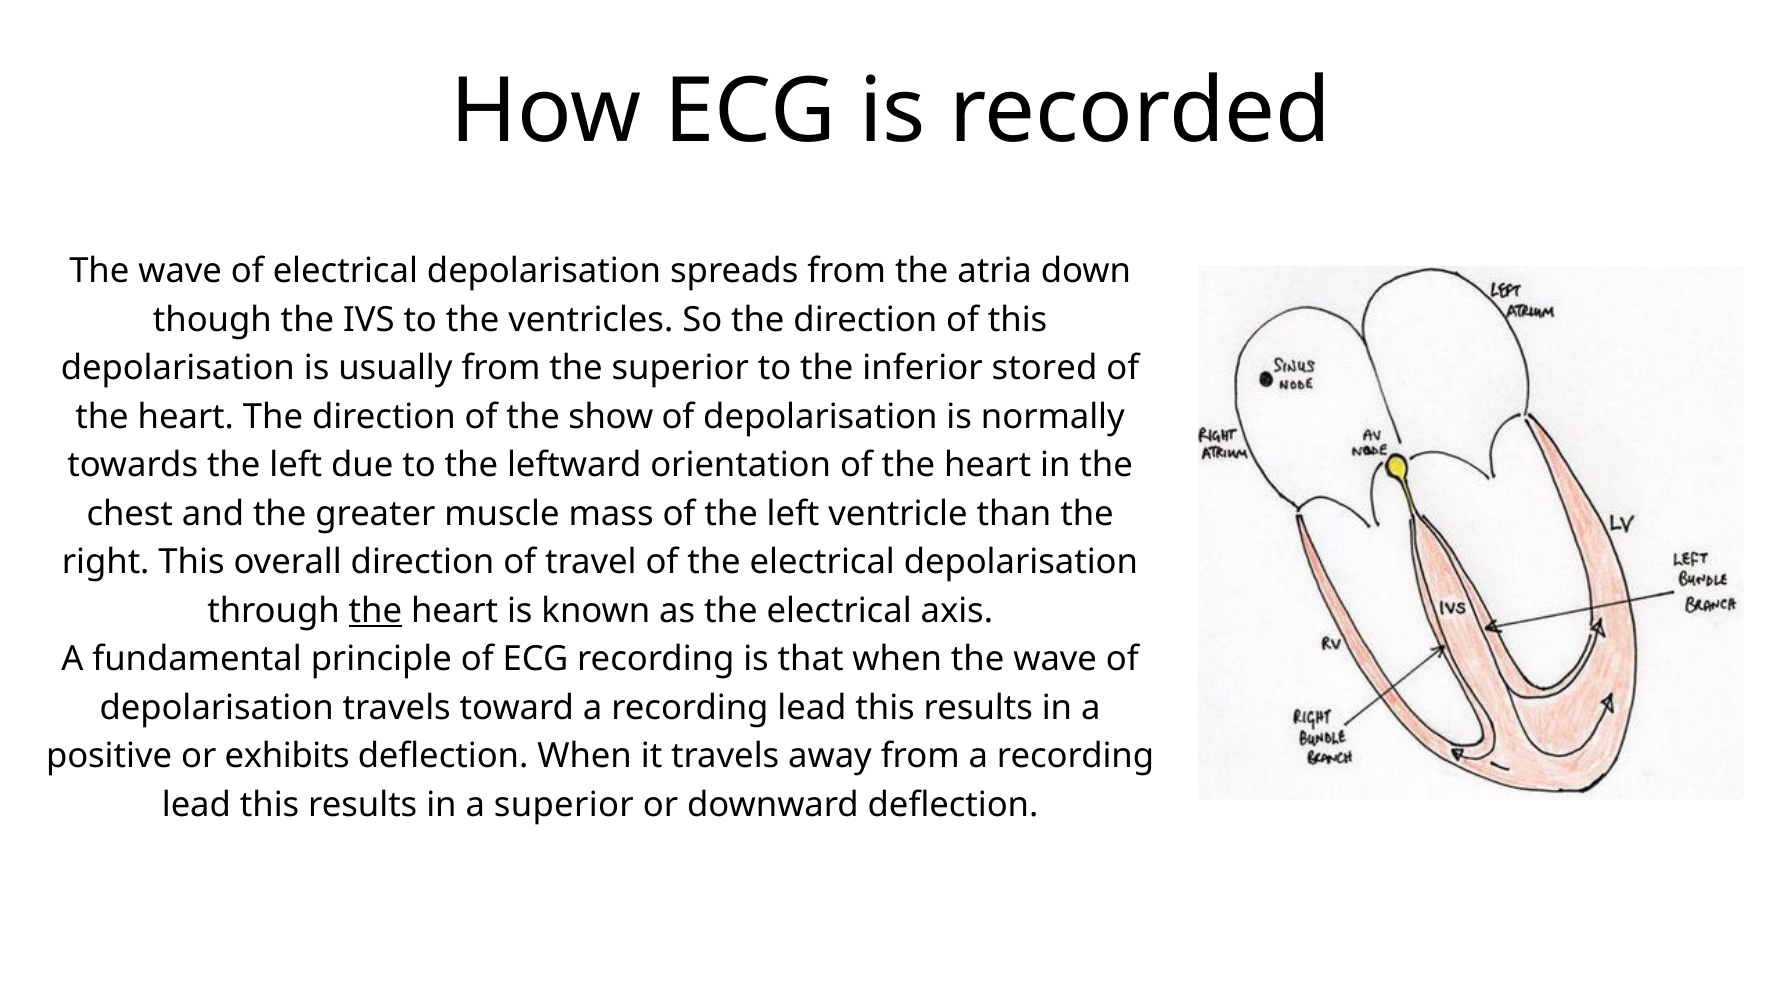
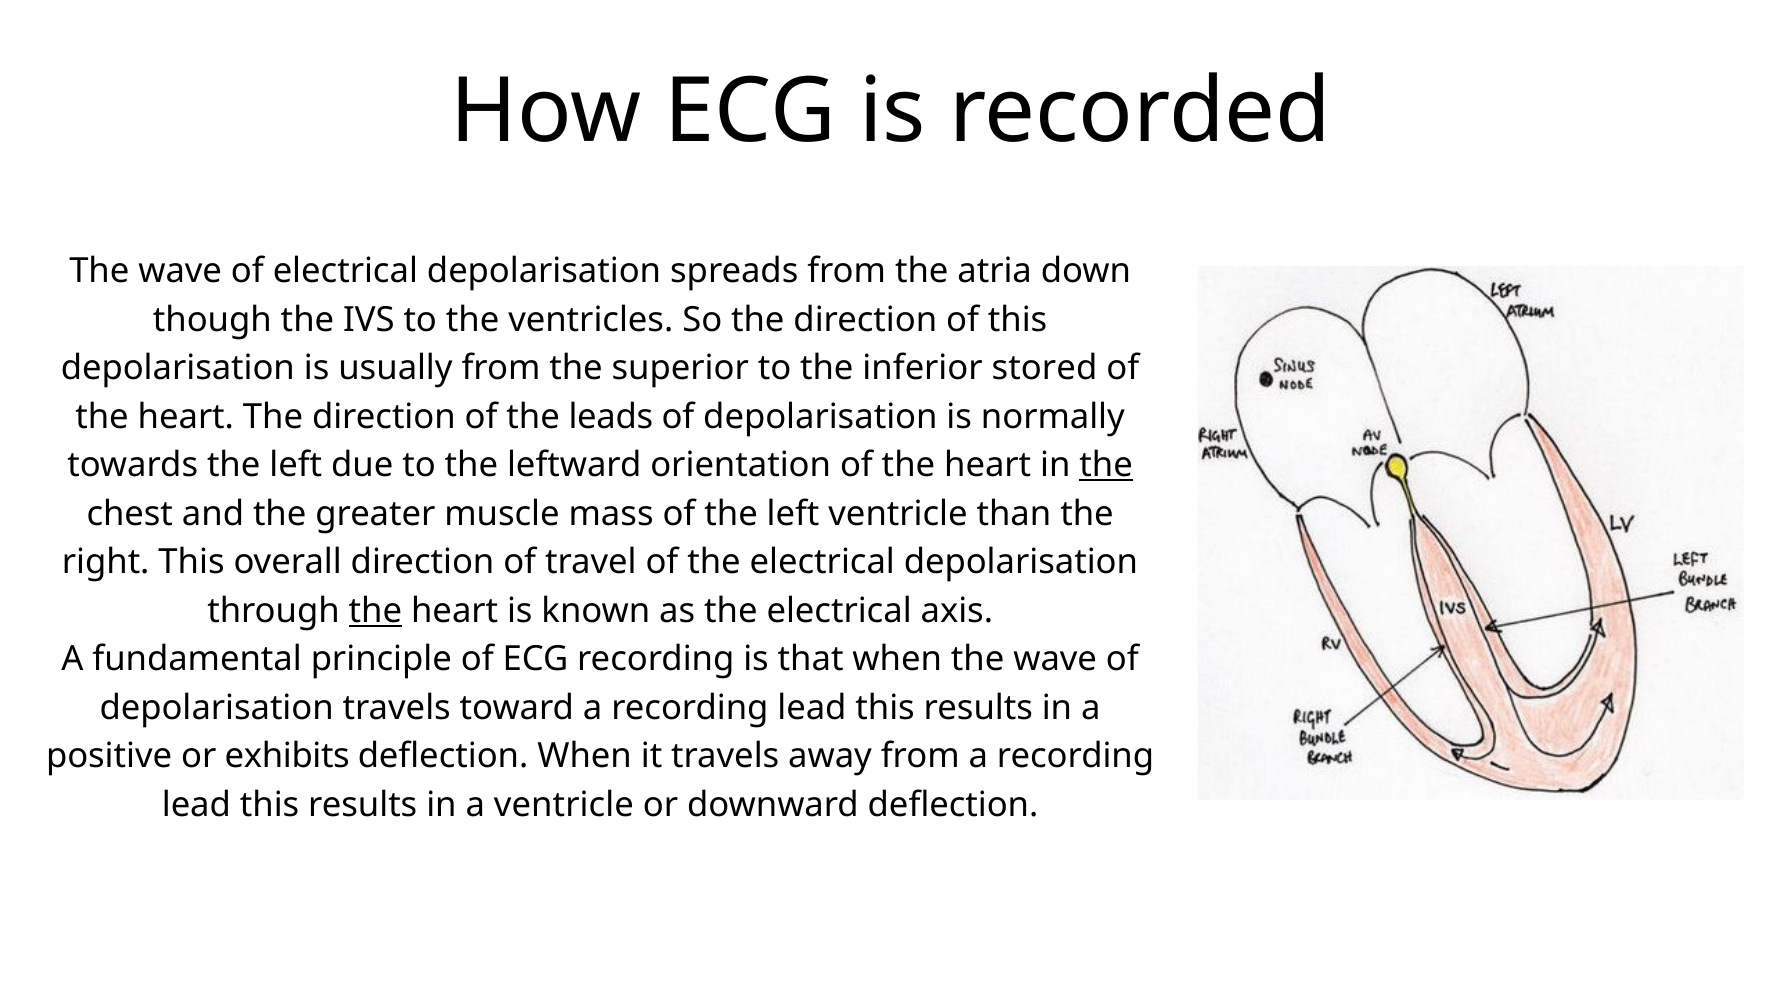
show: show -> leads (611, 417)
the underline: none -> present (1106, 466)
a superior: superior -> ventricle (564, 805)
